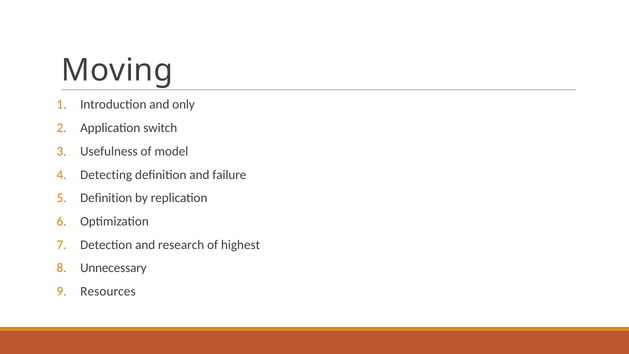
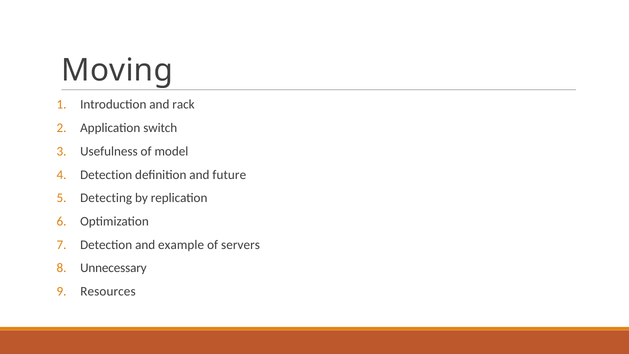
only: only -> rack (184, 105)
Detecting: Detecting -> Detection (106, 175)
failure: failure -> future (229, 175)
Definition: Definition -> Detecting (106, 198)
research: research -> example (181, 245)
highest: highest -> servers (241, 245)
